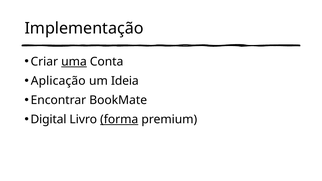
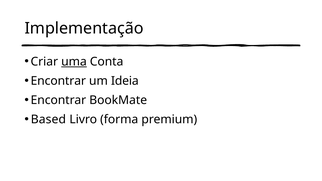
Aplicação: Aplicação -> Encontrar (58, 81)
Digital: Digital -> Based (48, 120)
forma underline: present -> none (119, 120)
